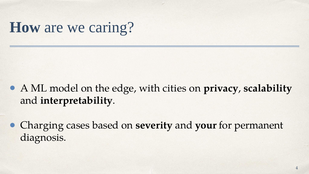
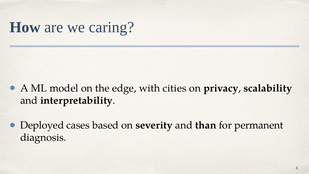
Charging: Charging -> Deployed (42, 125)
your: your -> than (206, 125)
